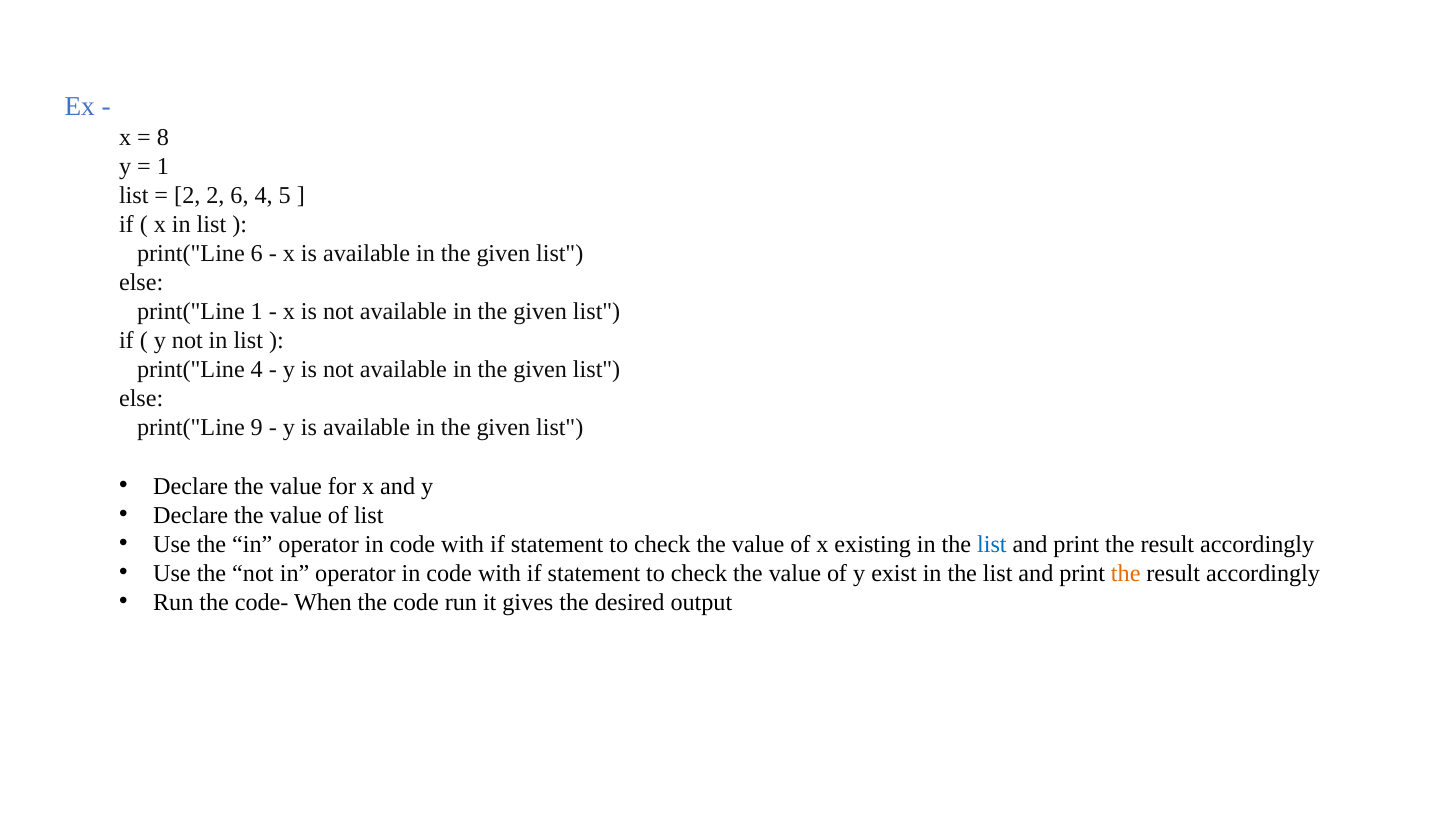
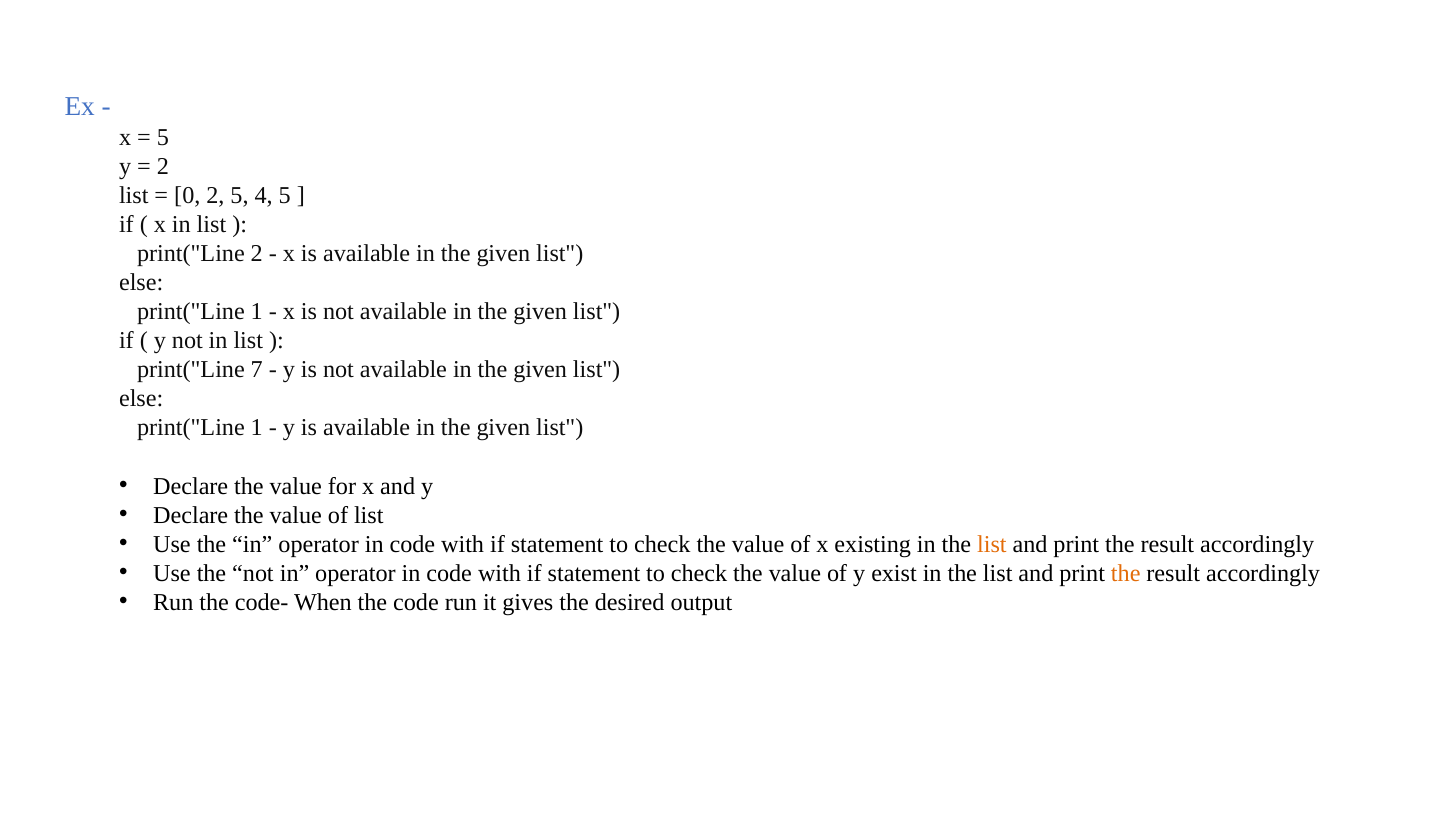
8: 8 -> 5 (163, 137)
1: 1 -> 2 (163, 166)
2: 2 -> 0 (187, 195)
2 6: 6 -> 5 (240, 195)
print("Line 6: 6 -> 2 (257, 253)
print("Line 4: 4 -> 7 (257, 370)
9: 9 -> 1 (257, 428)
list colour: blue -> orange (992, 544)
